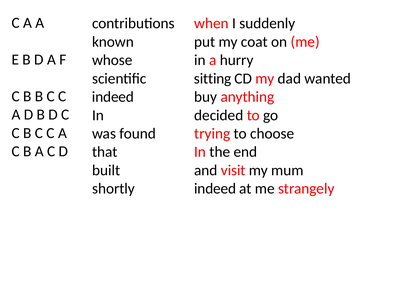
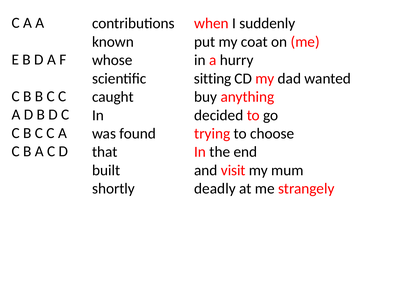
indeed: indeed -> caught (113, 97)
indeed: indeed -> deadly (215, 189)
